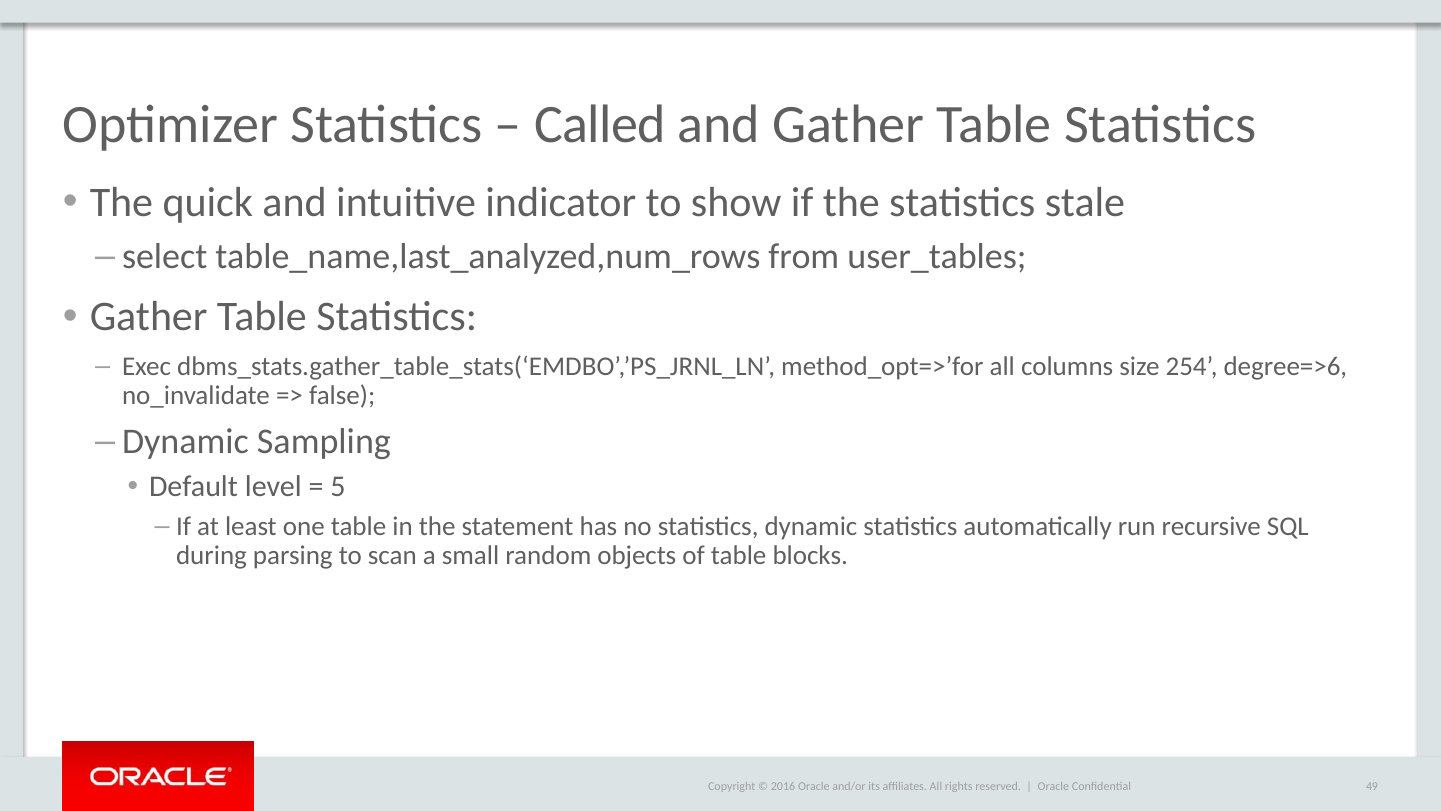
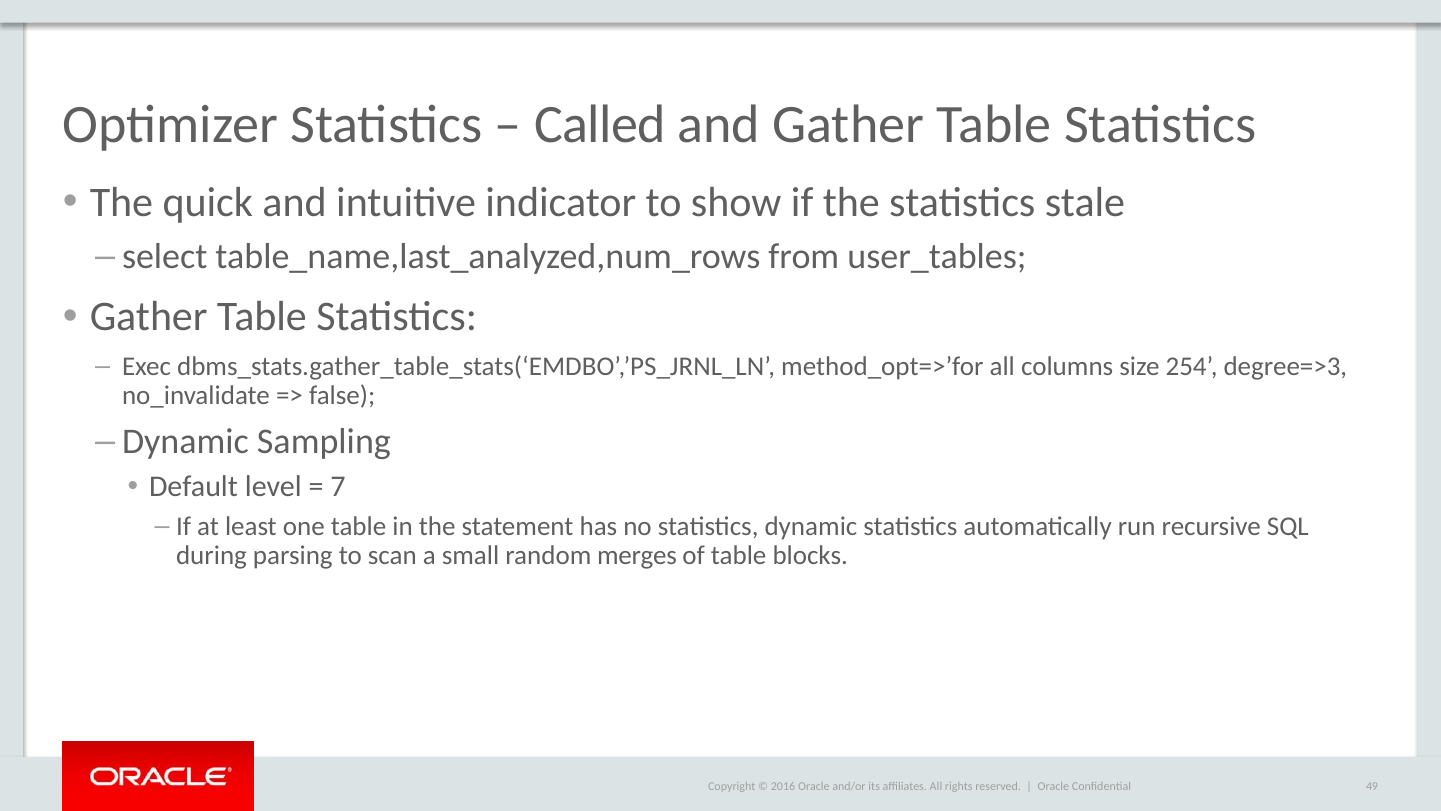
degree=>6: degree=>6 -> degree=>3 (1285, 366)
5: 5 -> 7 (338, 486)
objects: objects -> merges (637, 555)
